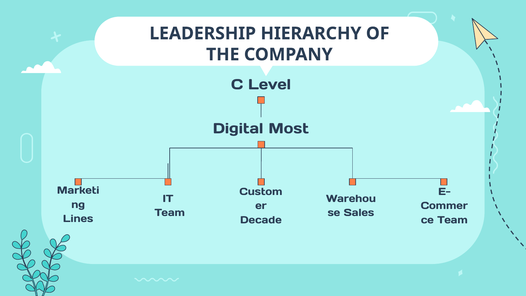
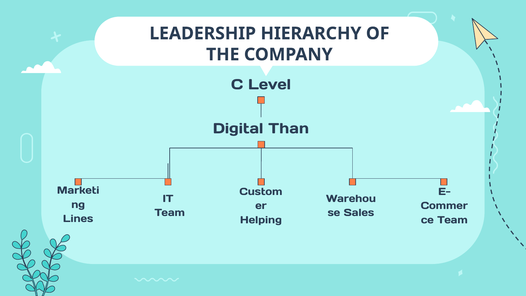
Most: Most -> Than (289, 129)
Decade: Decade -> Helping (261, 220)
